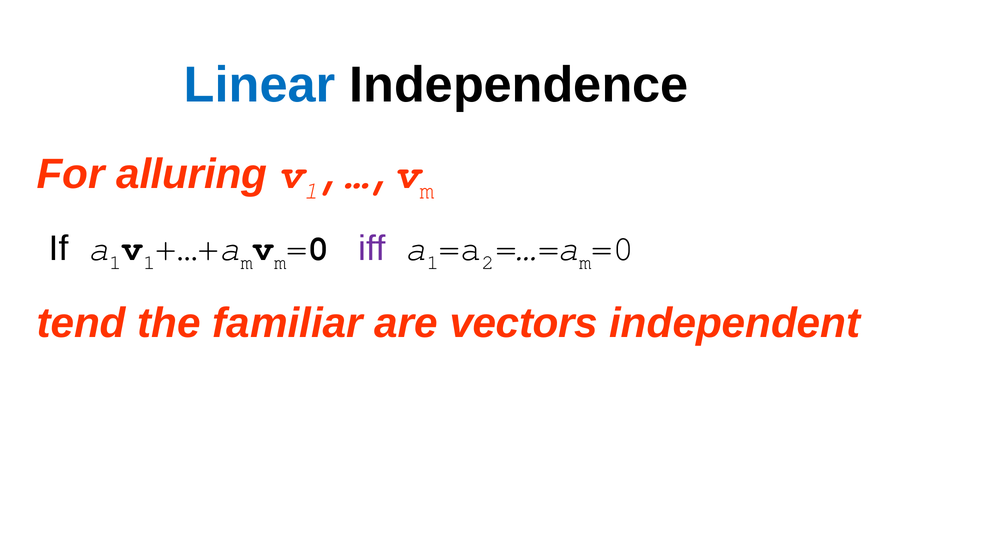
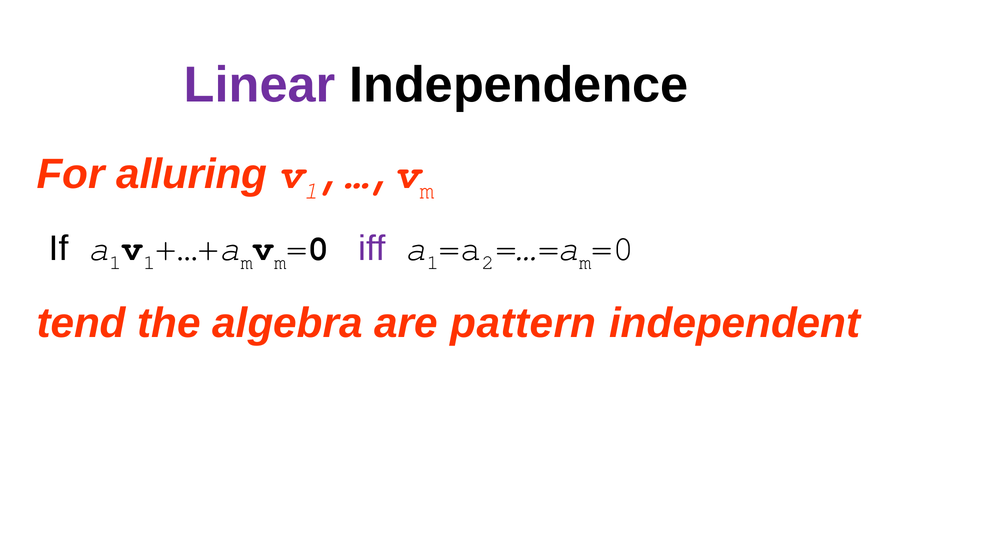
Linear colour: blue -> purple (260, 85)
familiar: familiar -> algebra (288, 323)
vectors: vectors -> pattern (523, 323)
